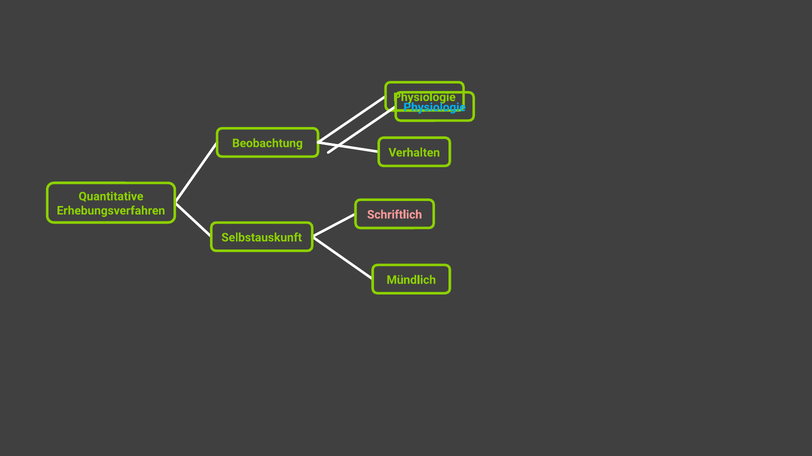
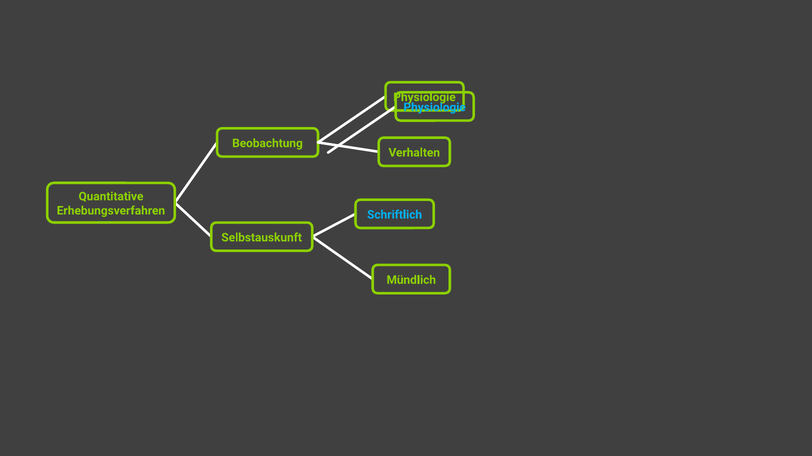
Schriftlich colour: pink -> light blue (395, 215)
